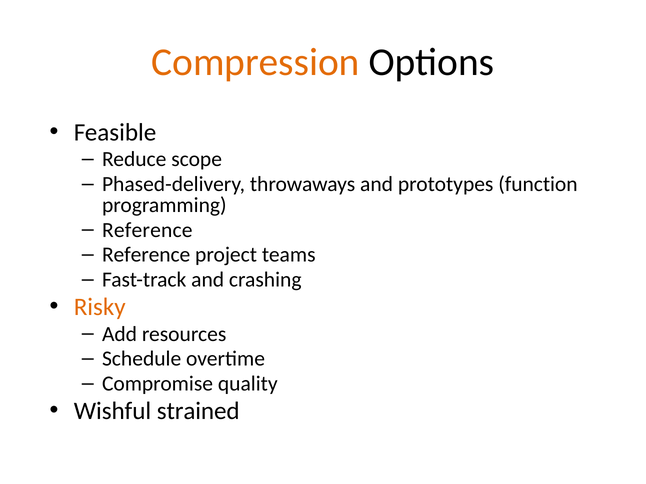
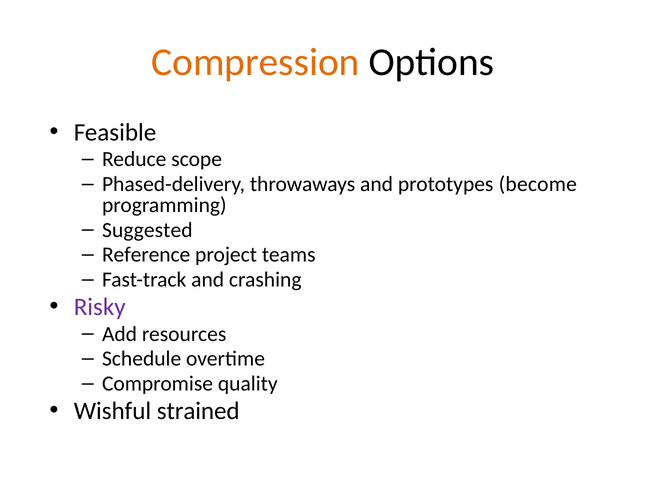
function: function -> become (538, 185)
Reference: Reference -> Suggested (147, 230)
Risky colour: orange -> purple (100, 307)
